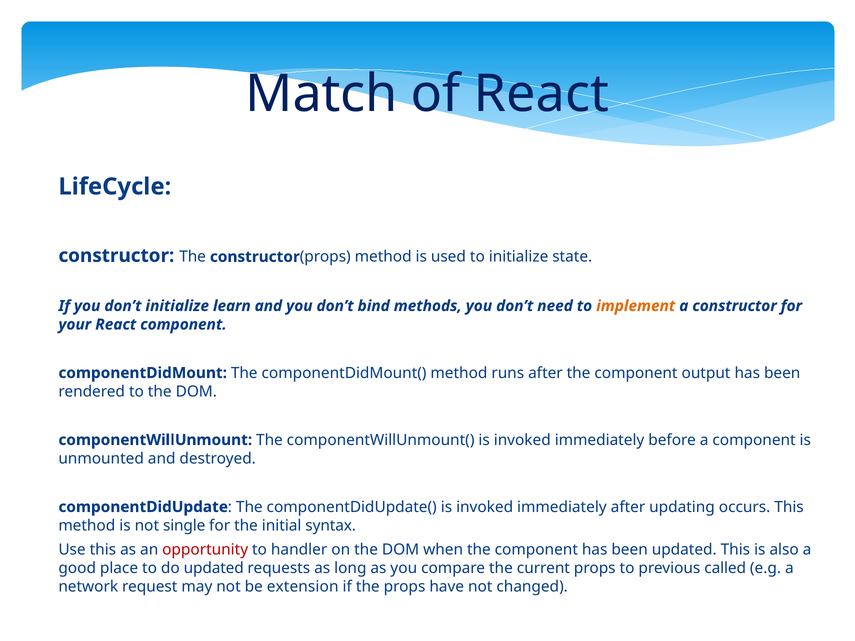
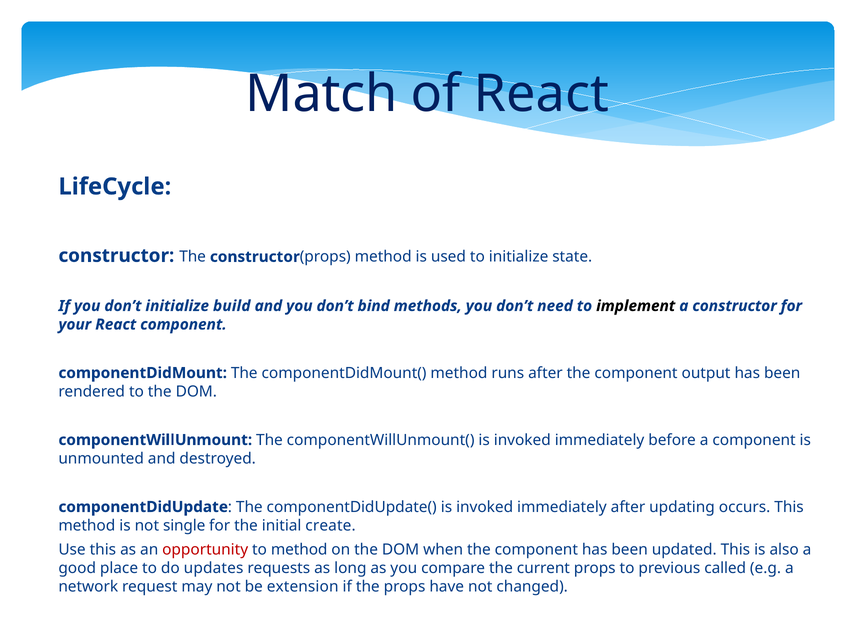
learn: learn -> build (232, 306)
implement colour: orange -> black (636, 306)
syntax: syntax -> create (331, 526)
to handler: handler -> method (299, 550)
do updated: updated -> updates (214, 568)
